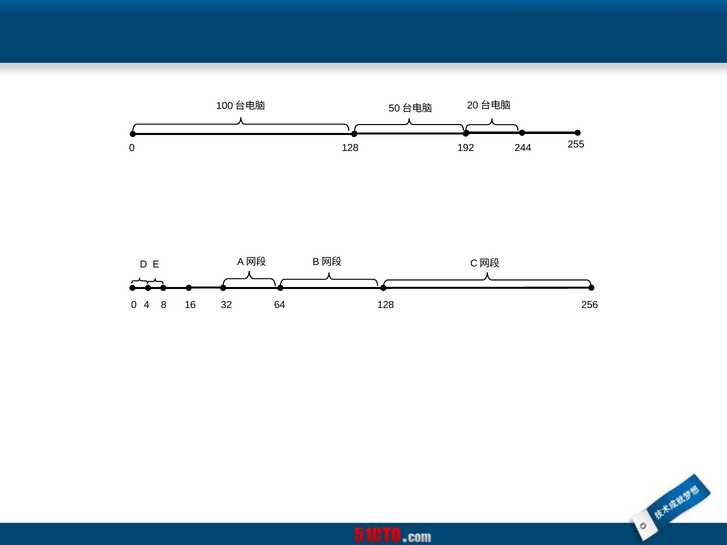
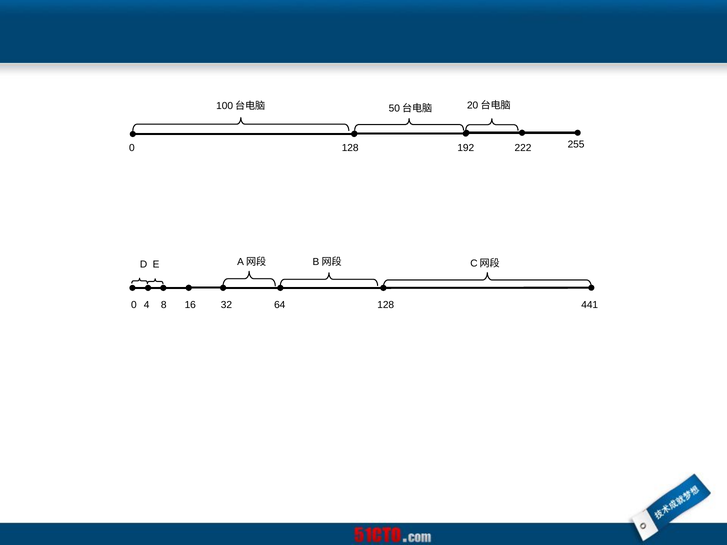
244: 244 -> 222 (523, 148)
256: 256 -> 441 (590, 305)
